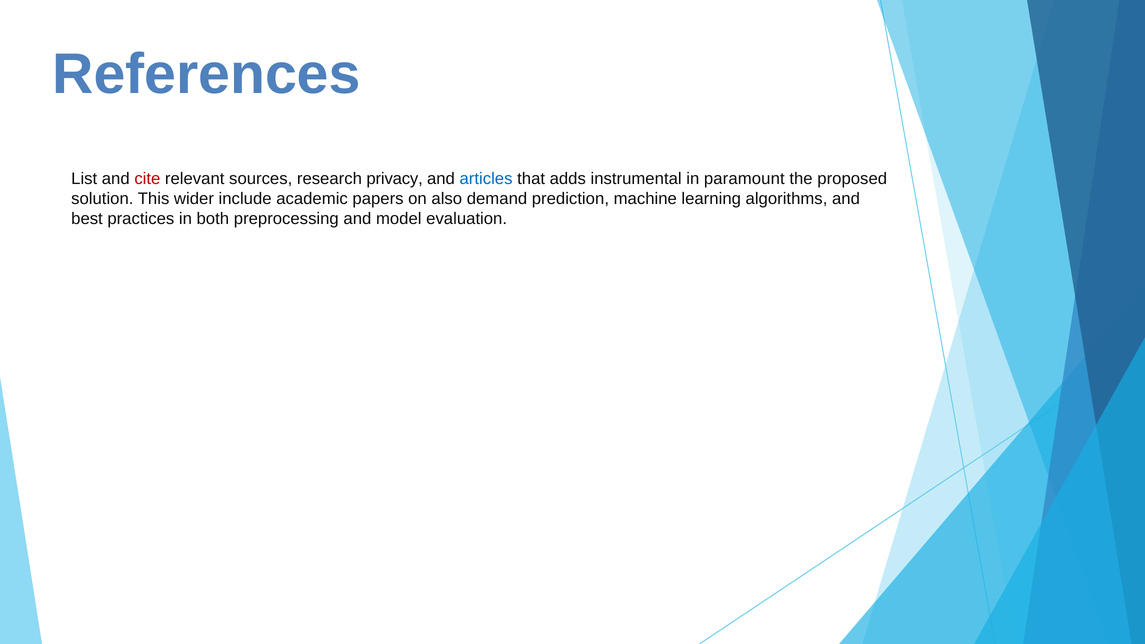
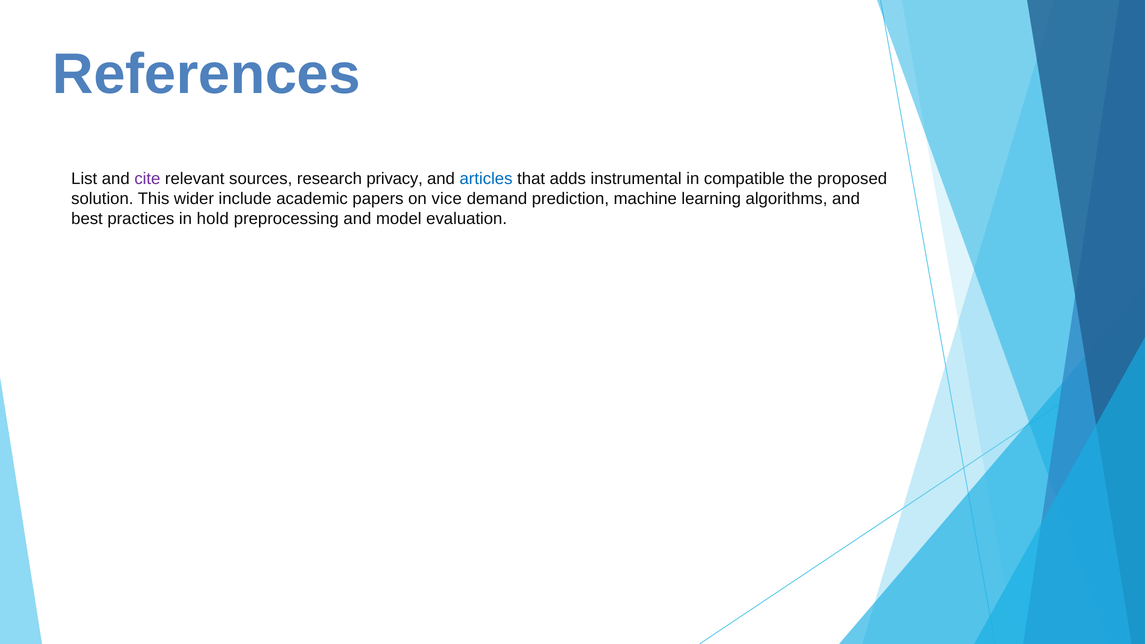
cite colour: red -> purple (147, 179)
paramount: paramount -> compatible (744, 179)
also: also -> vice (447, 199)
both: both -> hold (213, 219)
